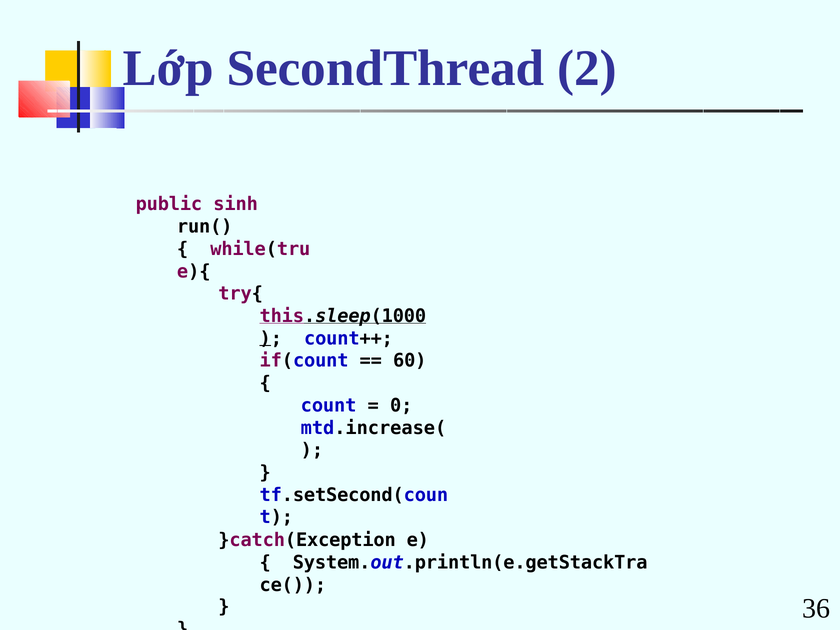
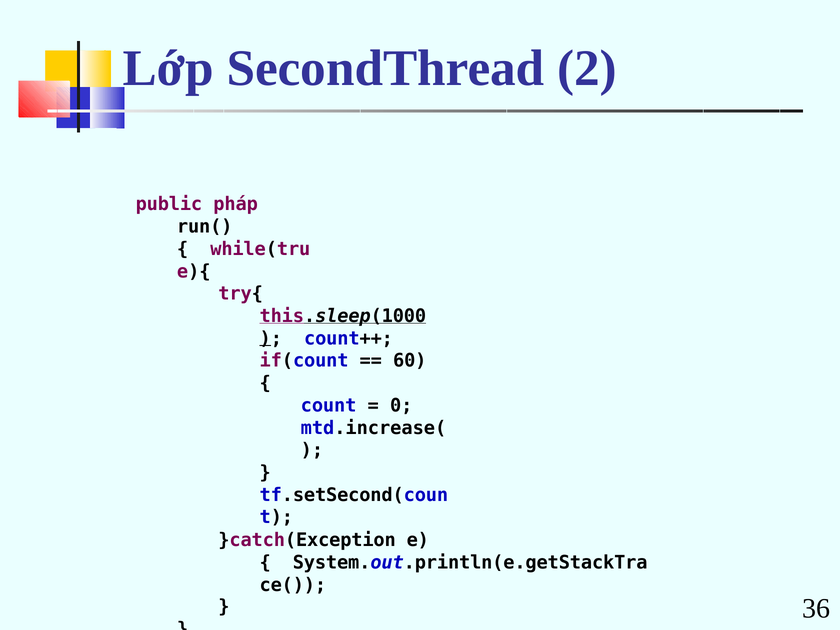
sinh: sinh -> pháp (236, 204)
